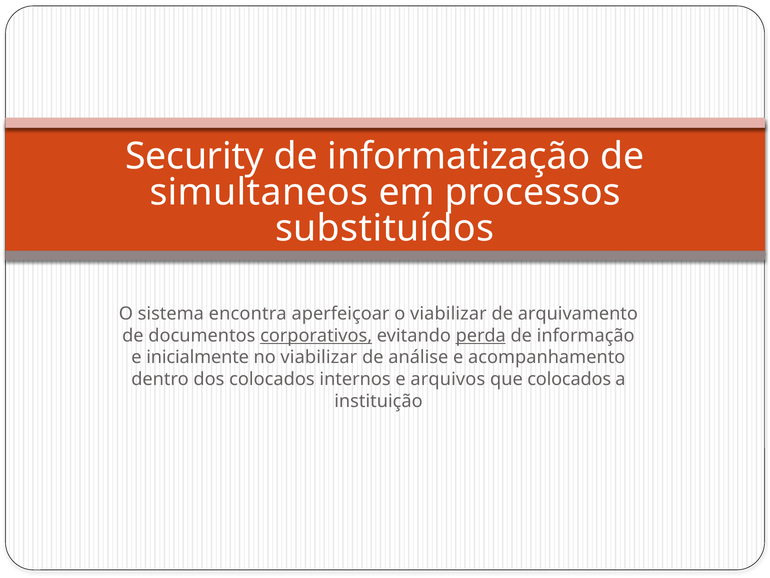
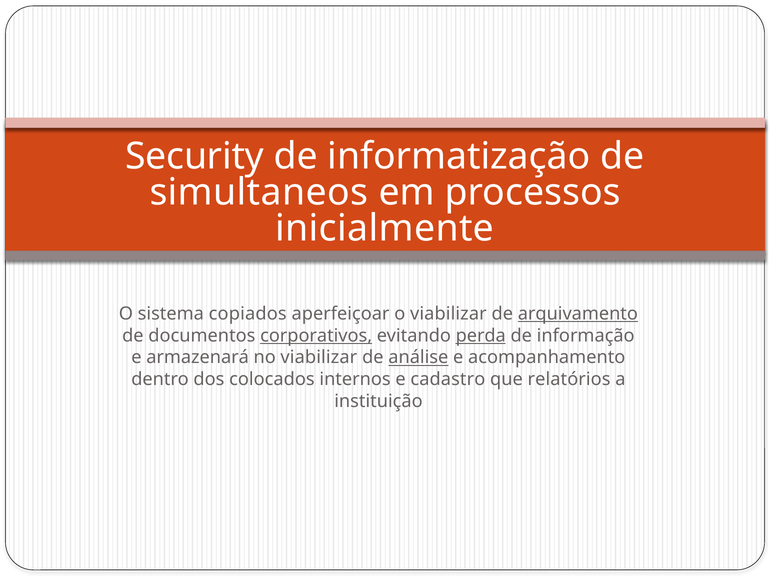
substituídos: substituídos -> inicialmente (385, 228)
encontra: encontra -> copiados (248, 314)
arquivamento underline: none -> present (578, 314)
inicialmente: inicialmente -> armazenará (198, 357)
análise underline: none -> present (418, 357)
arquivos: arquivos -> cadastro (448, 379)
que colocados: colocados -> relatórios (569, 379)
